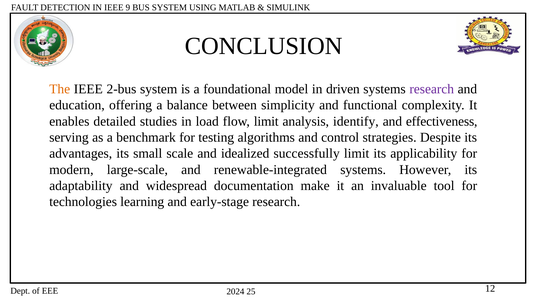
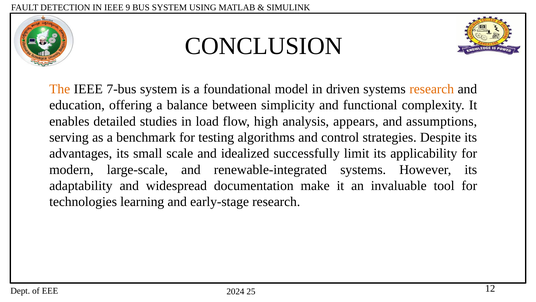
2-bus: 2-bus -> 7-bus (121, 89)
research colour: purple -> orange (432, 89)
flow limit: limit -> high (266, 121)
identify: identify -> appears (356, 121)
effectiveness: effectiveness -> assumptions (442, 121)
